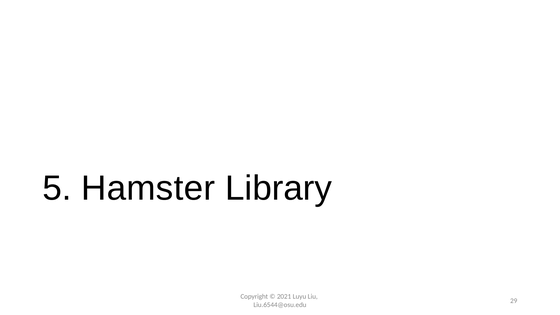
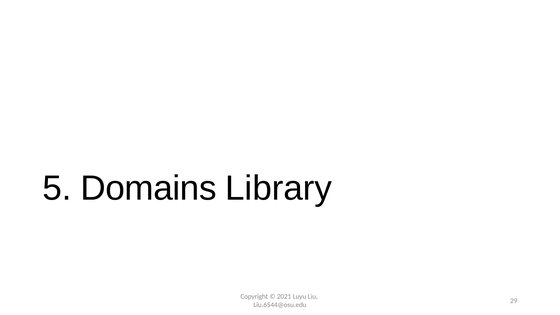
Hamster: Hamster -> Domains (149, 188)
